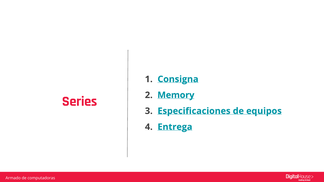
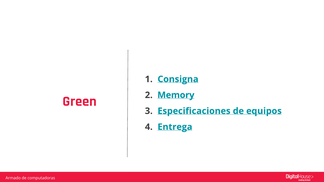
Series: Series -> Green (80, 101)
